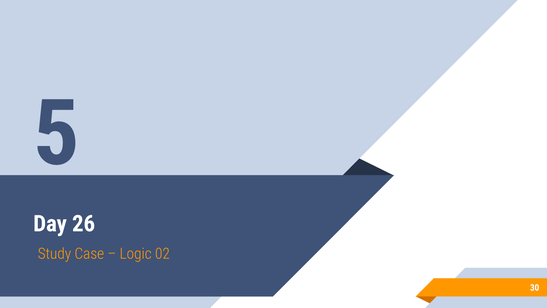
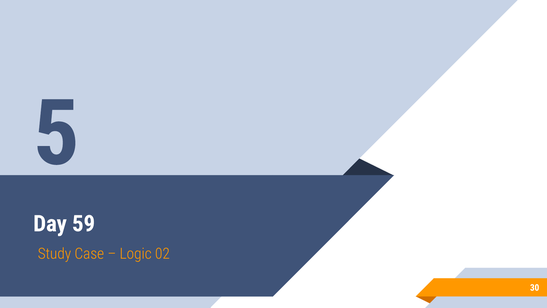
26: 26 -> 59 (84, 224)
